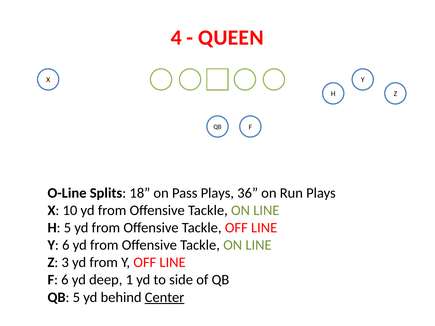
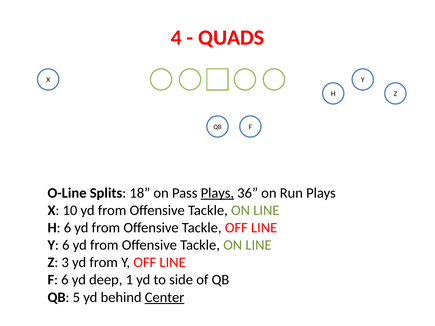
QUEEN: QUEEN -> QUADS (231, 38)
Plays underline: none -> present (217, 193)
H 5: 5 -> 6 (67, 228)
